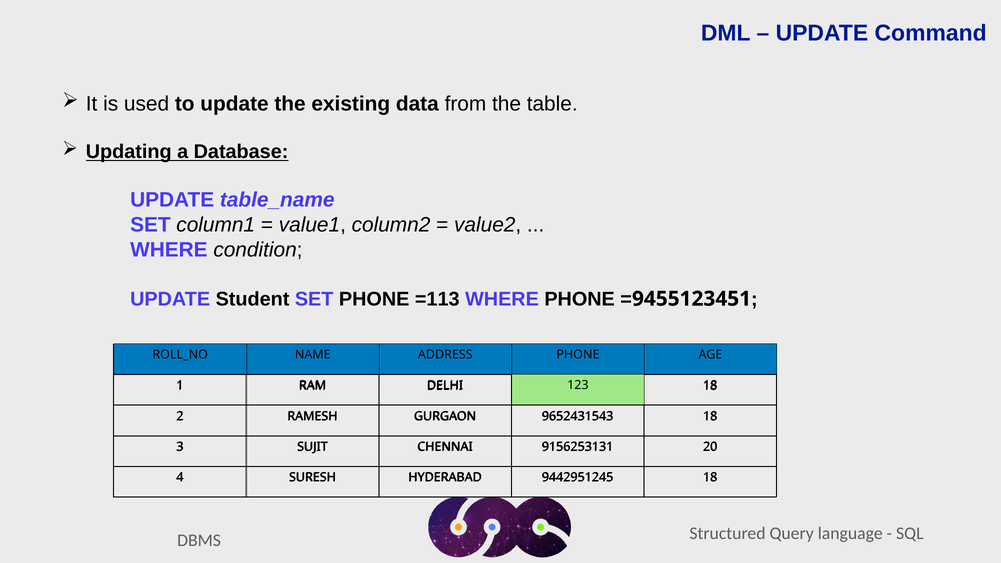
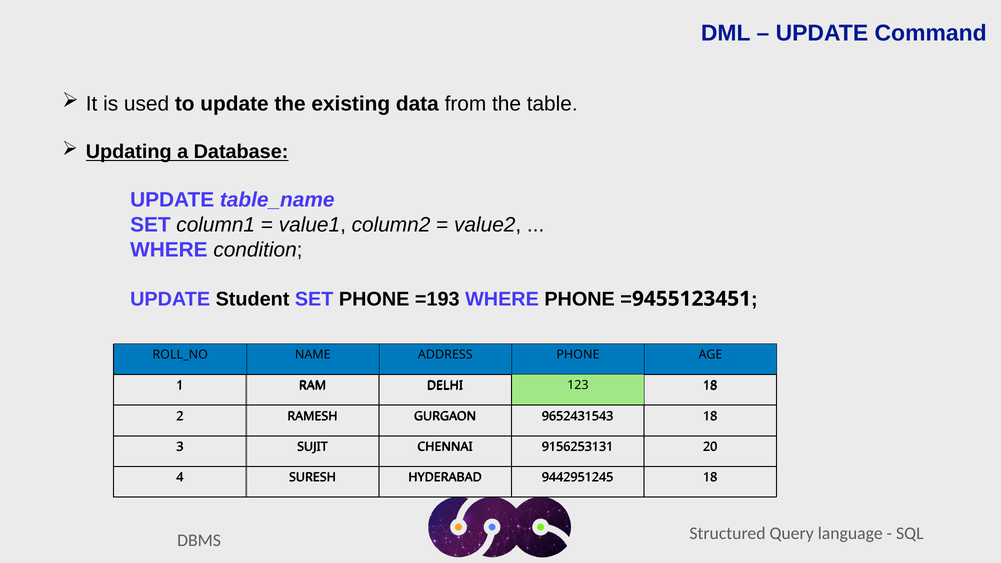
=113: =113 -> =193 (437, 299)
